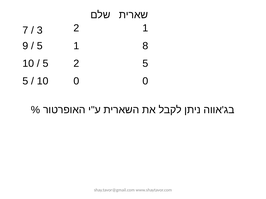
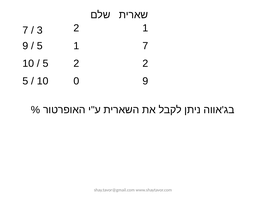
5 8: 8 -> 7 (145, 46)
5 5: 5 -> 2 (145, 64)
10 0: 0 -> 9 (145, 81)
